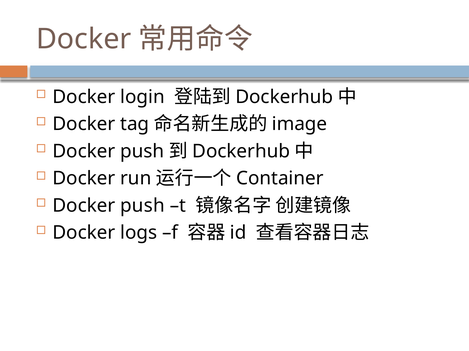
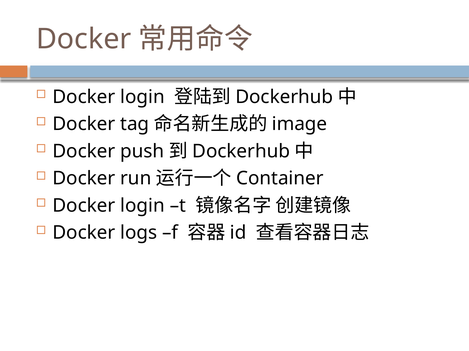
push: push -> login (142, 206)
